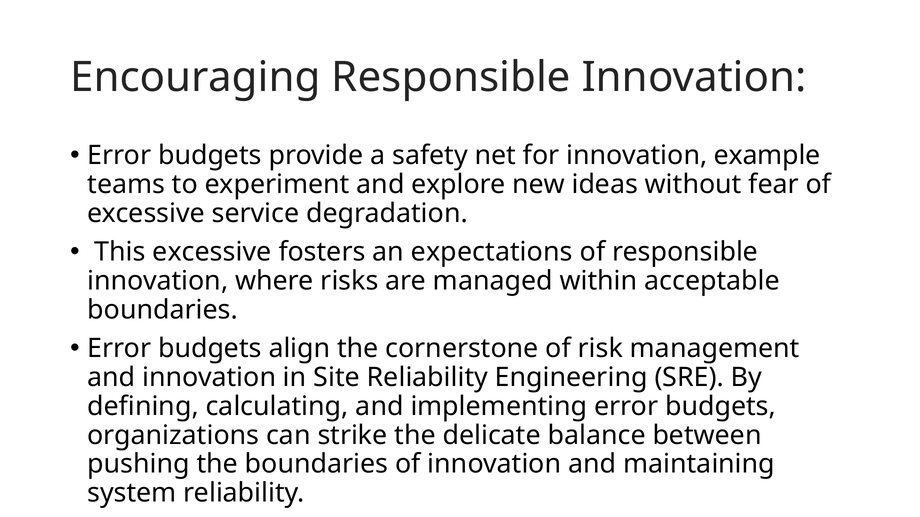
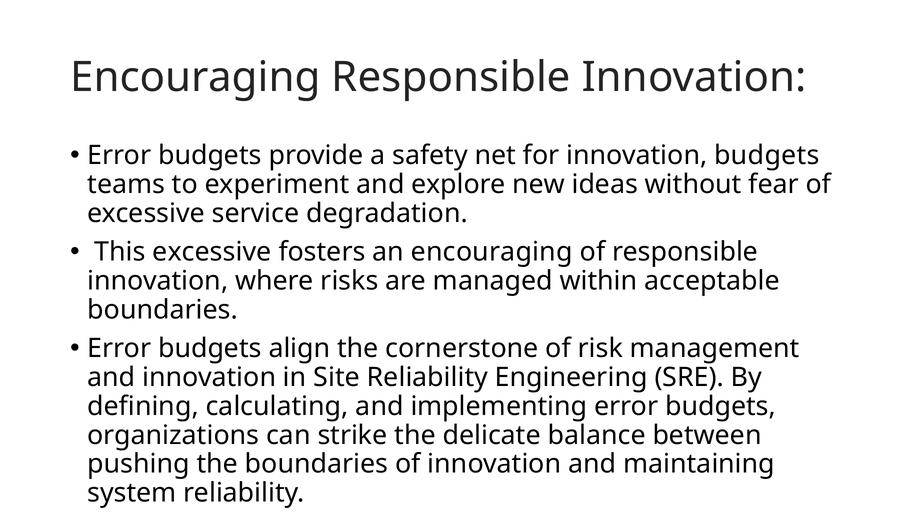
innovation example: example -> budgets (767, 156)
an expectations: expectations -> encouraging (492, 252)
